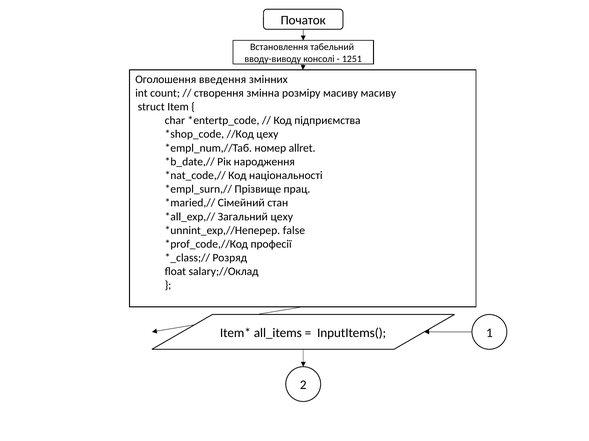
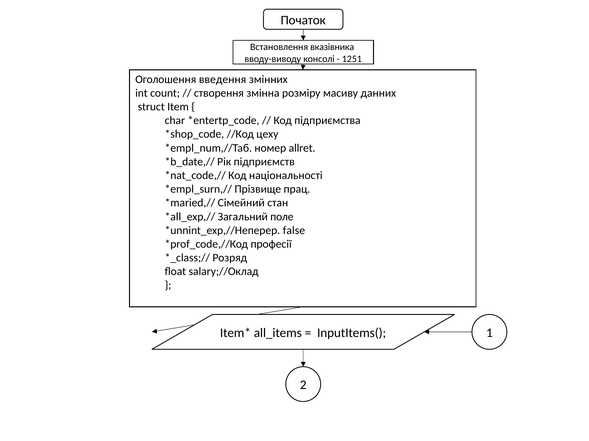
табельний: табельний -> вказівника (332, 47)
масиву масиву: масиву -> данних (378, 93)
наpодження: наpодження -> підприємств (264, 162)
Загальний цеху: цеху -> поле (282, 217)
